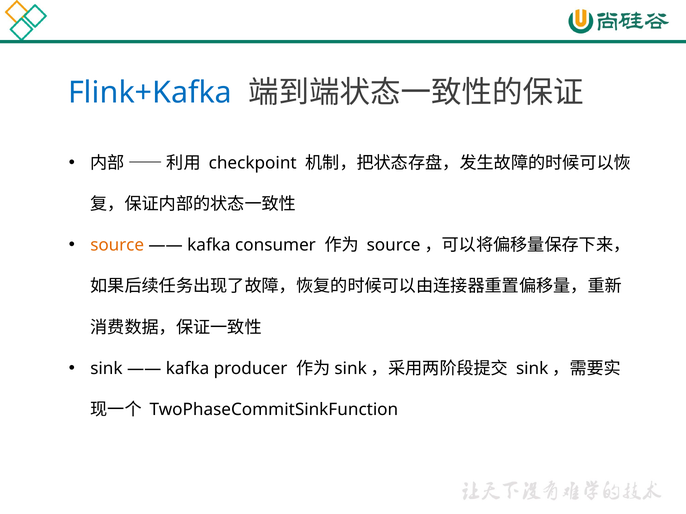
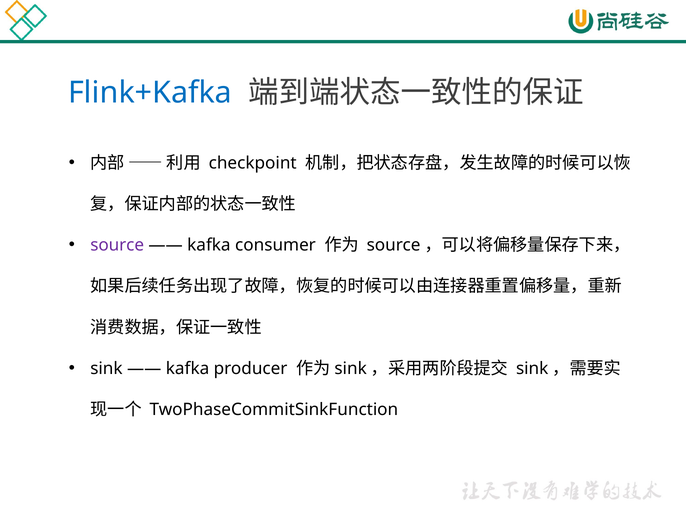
source colour: orange -> purple (117, 245)
